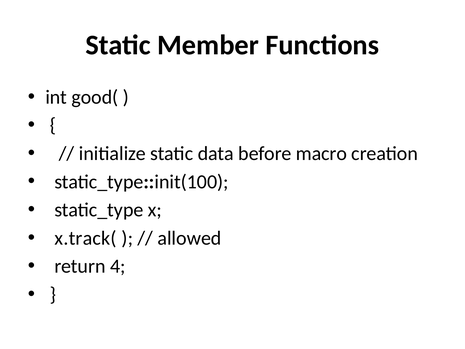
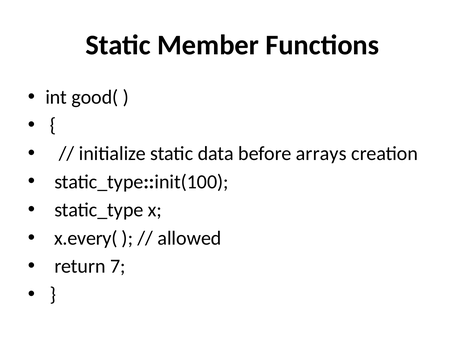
macro: macro -> arrays (321, 153)
x.track(: x.track( -> x.every( (86, 238)
4: 4 -> 7 (118, 266)
